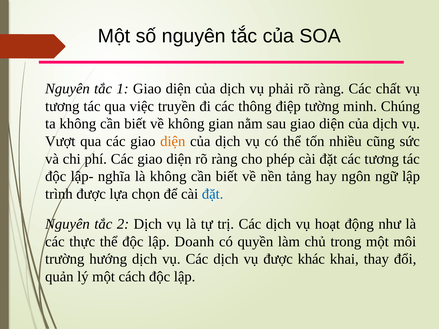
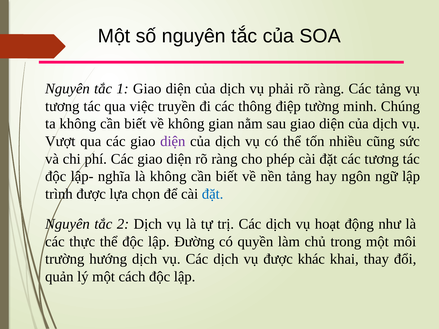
Các chất: chất -> tảng (388, 89)
diện colour: orange -> purple (173, 141)
Doanh: Doanh -> Đường (195, 242)
